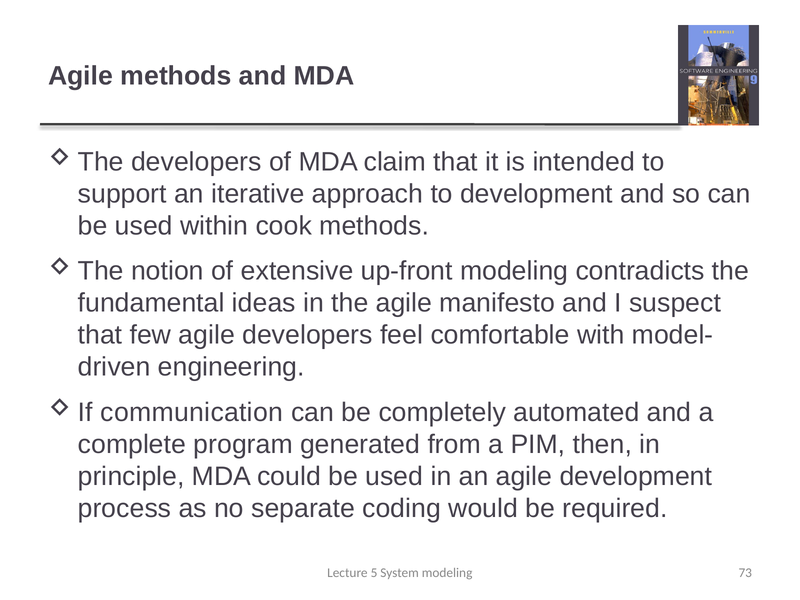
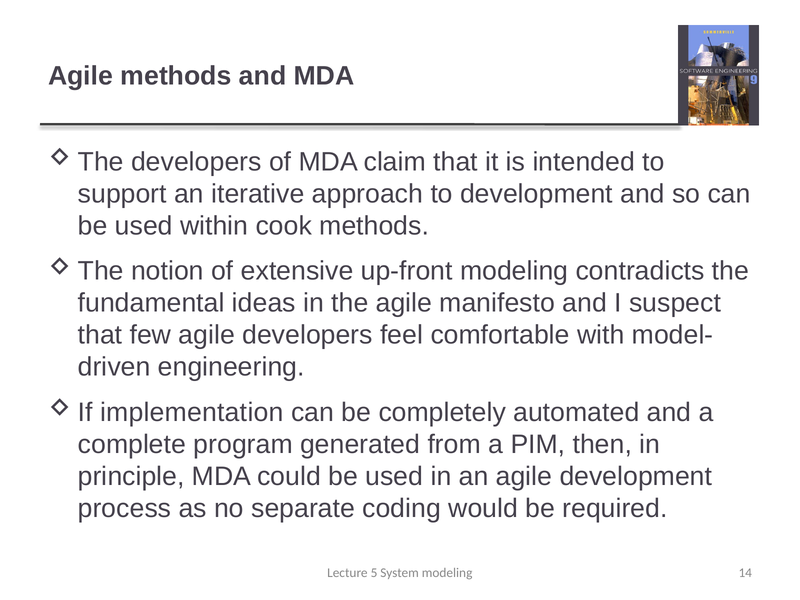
communication: communication -> implementation (192, 413)
73: 73 -> 14 (745, 573)
